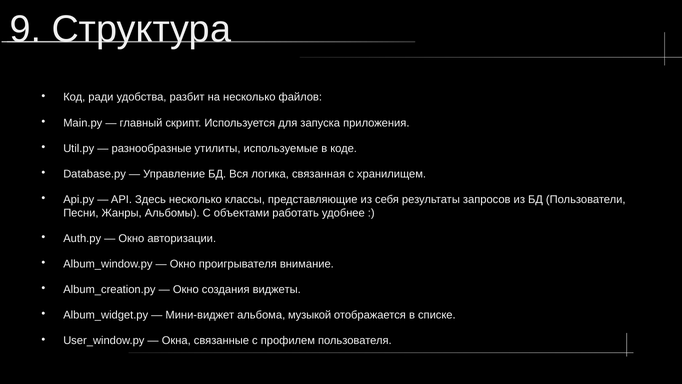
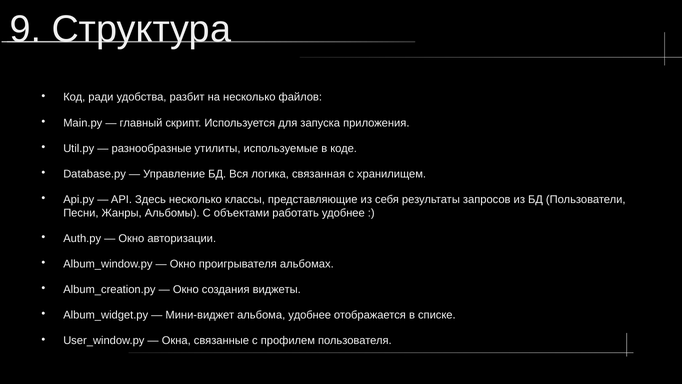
внимание: внимание -> альбомах (307, 264)
альбома музыкой: музыкой -> удобнее (310, 315)
